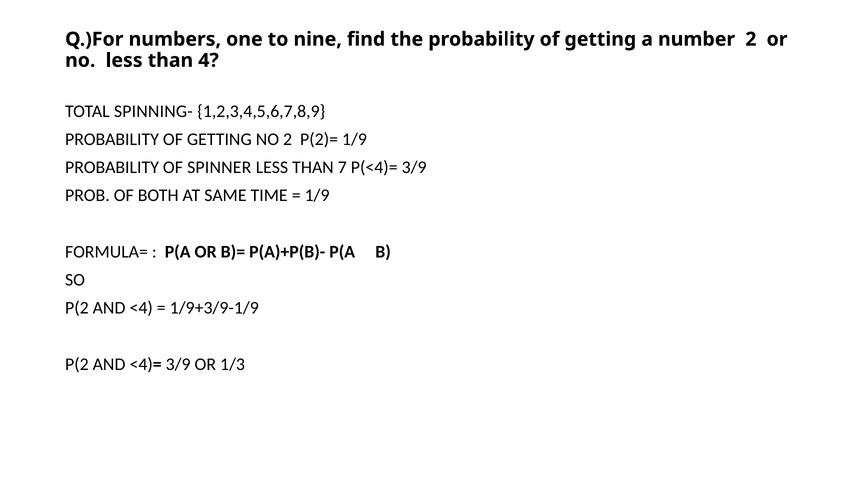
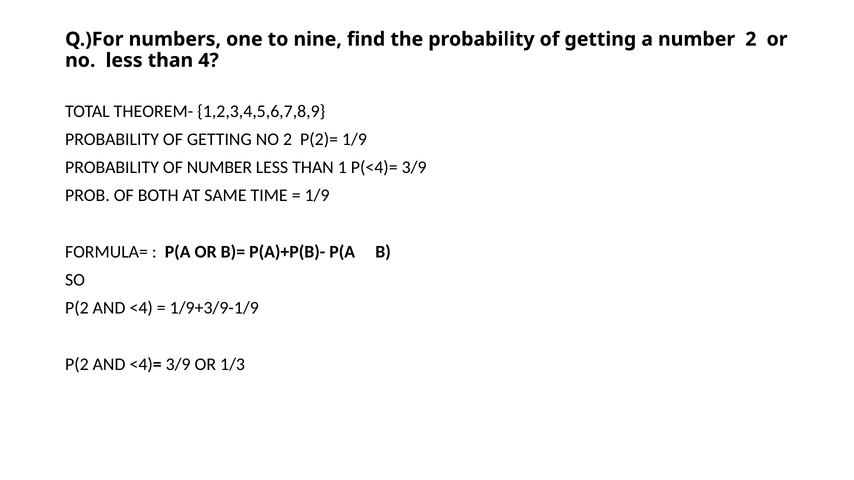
SPINNING-: SPINNING- -> THEOREM- (153, 111)
OF SPINNER: SPINNER -> NUMBER (219, 168)
7: 7 -> 1 (342, 168)
